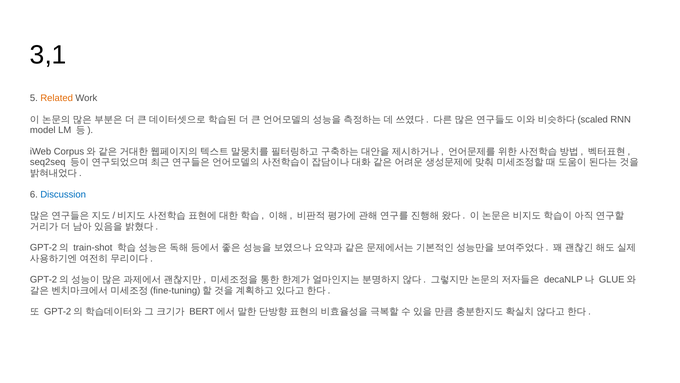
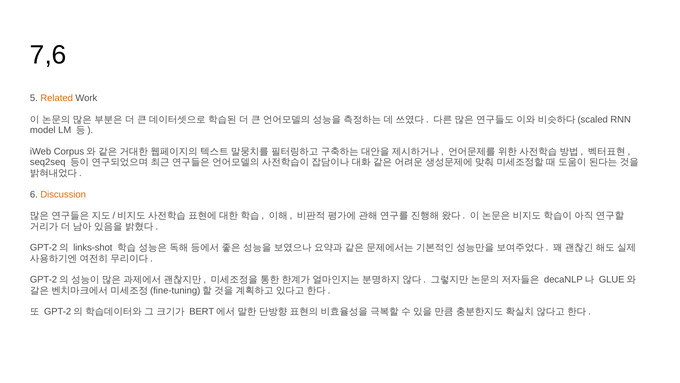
3,1: 3,1 -> 7,6 (48, 55)
Discussion colour: blue -> orange (63, 194)
train-shot: train-shot -> links-shot (93, 247)
